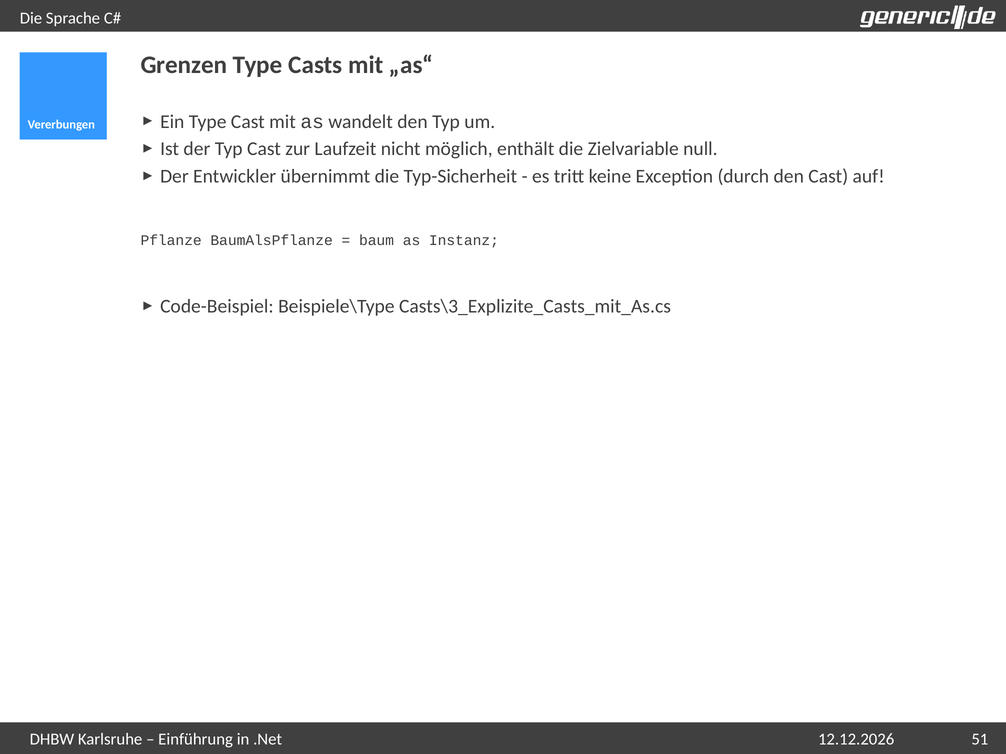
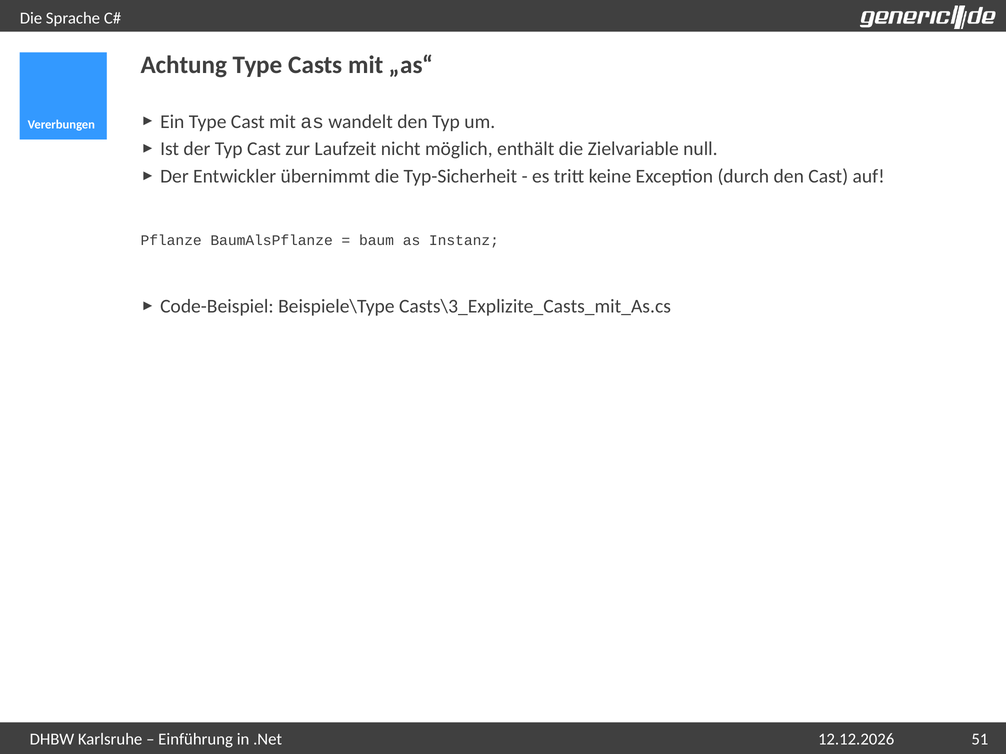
Grenzen: Grenzen -> Achtung (184, 65)
